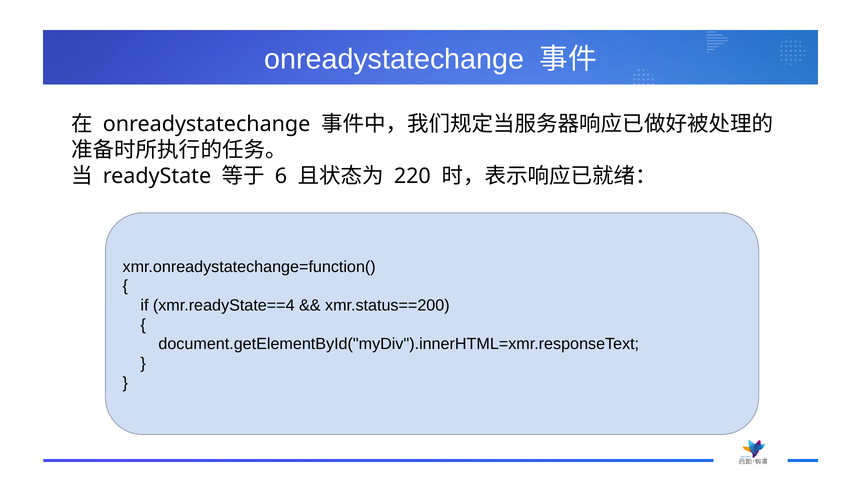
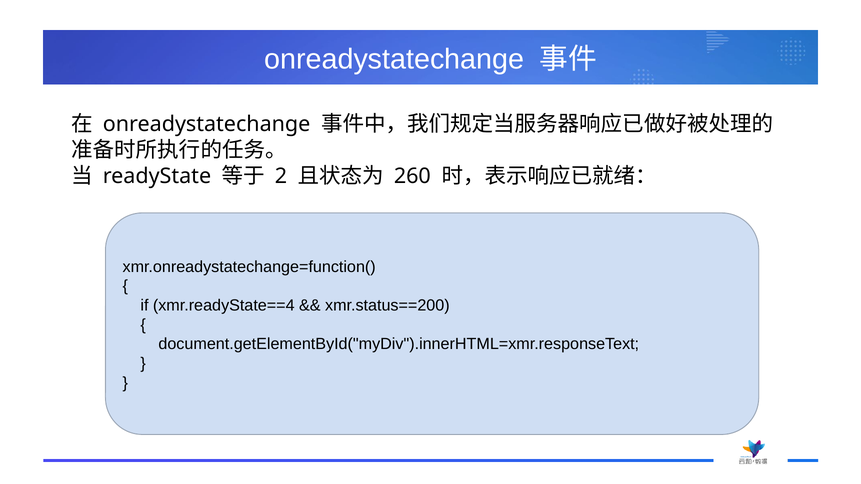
6: 6 -> 2 (281, 176)
220: 220 -> 260 (412, 176)
